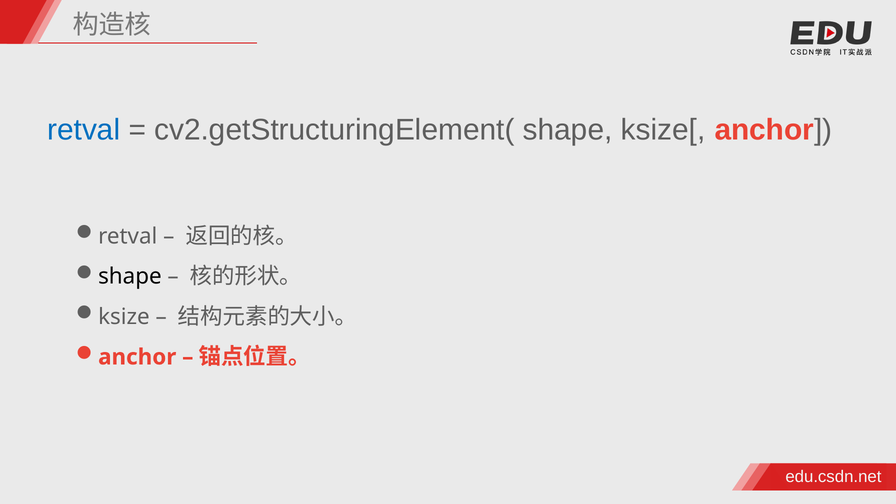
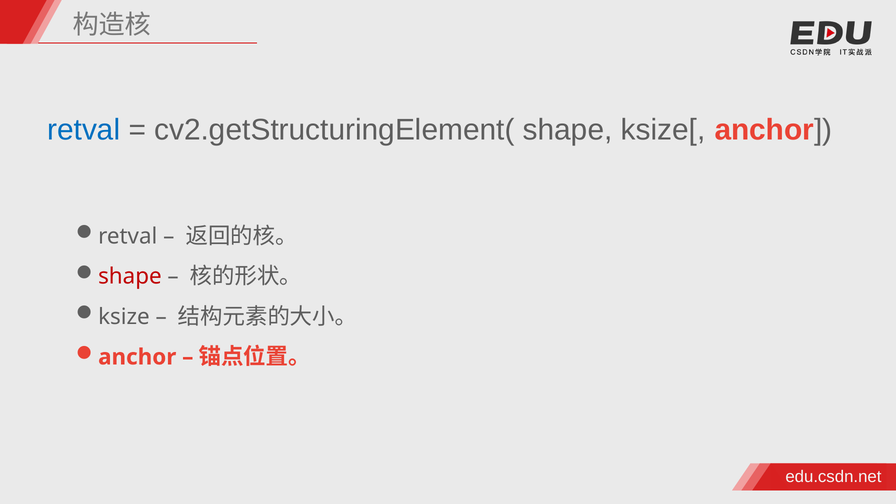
shape colour: black -> red (130, 276)
